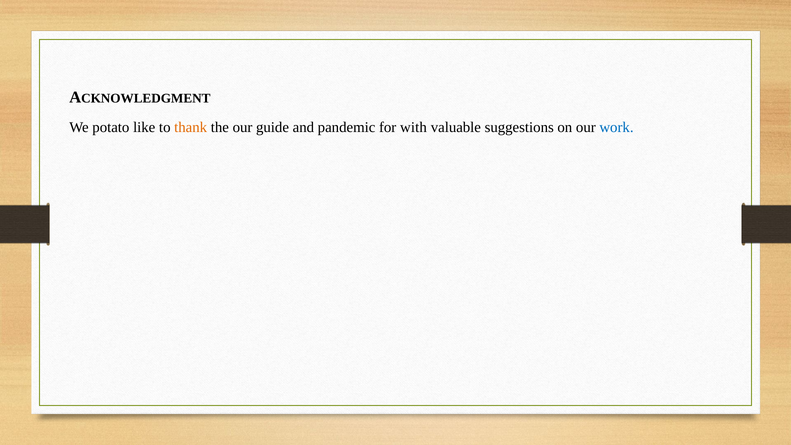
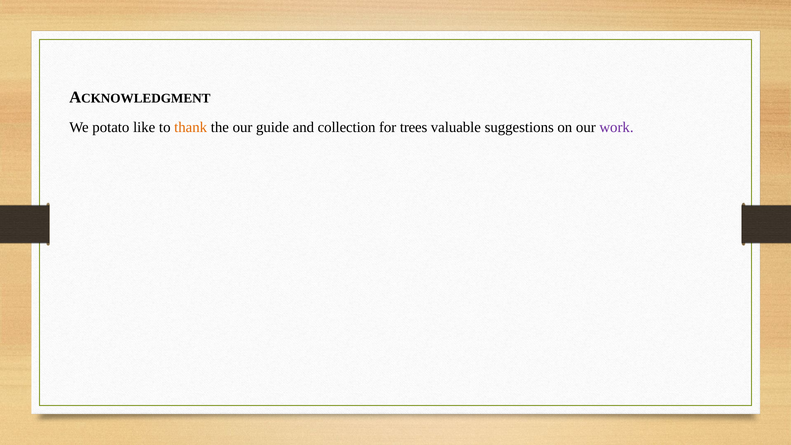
pandemic: pandemic -> collection (347, 128)
with: with -> trees (414, 128)
work colour: blue -> purple (617, 128)
